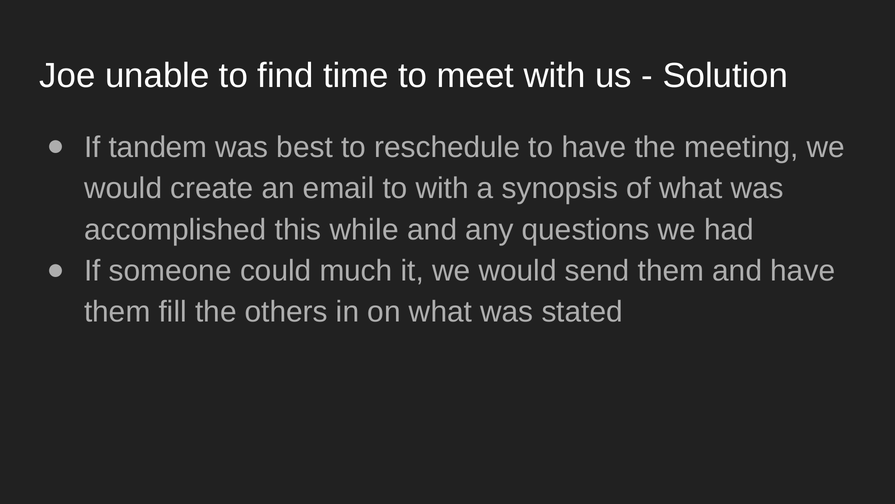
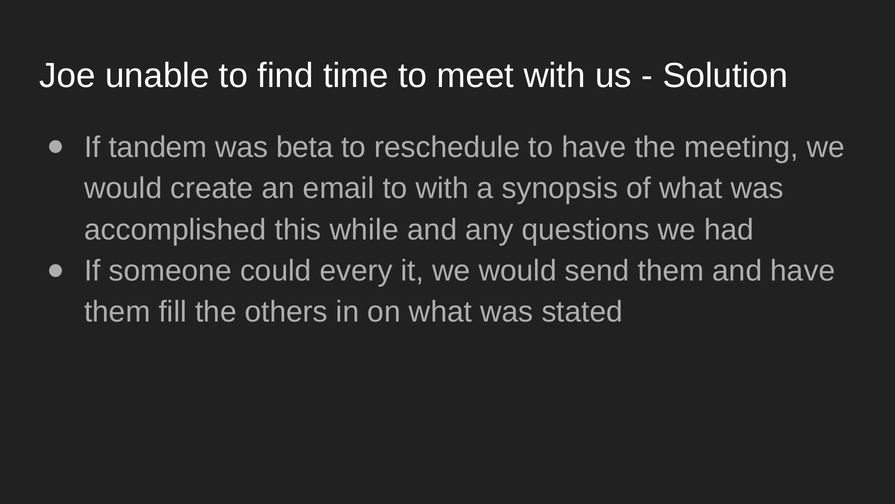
best: best -> beta (305, 147)
much: much -> every (356, 271)
